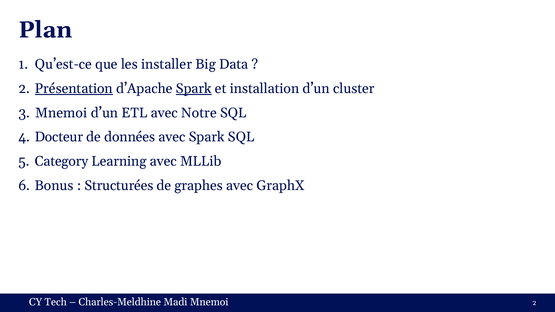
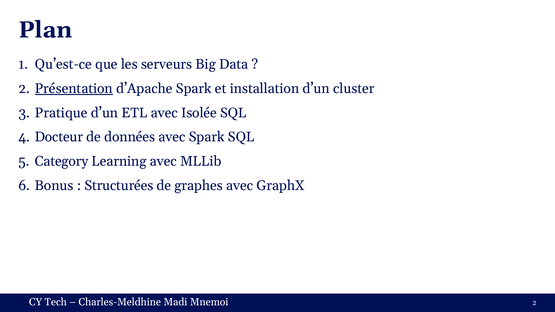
installer: installer -> serveurs (167, 64)
Spark underline: present -> none (194, 89)
Mnemoi: Mnemoi -> Pratique (61, 113)
Notre: Notre -> Isolée (199, 113)
